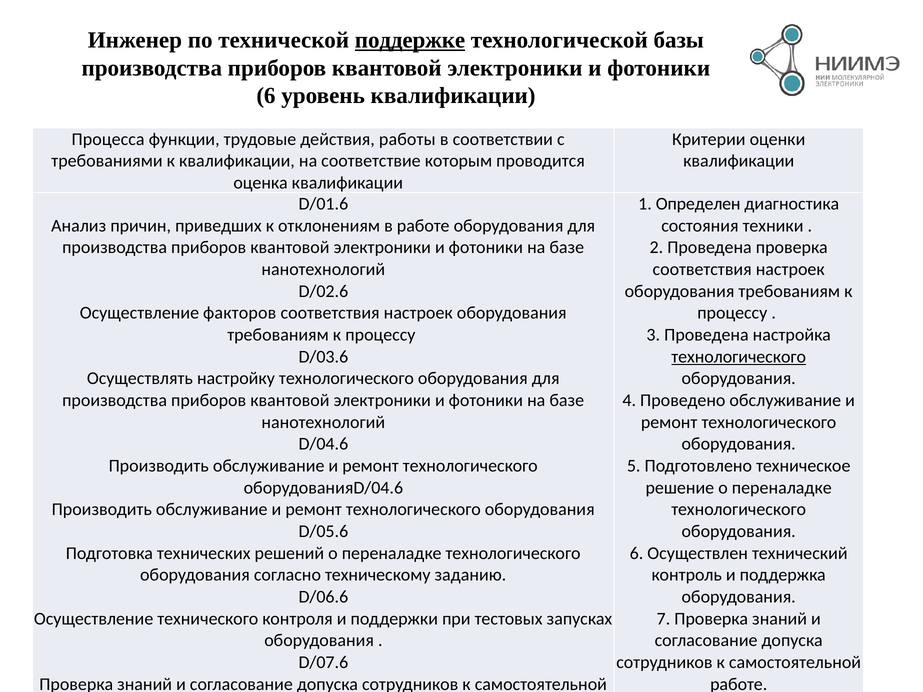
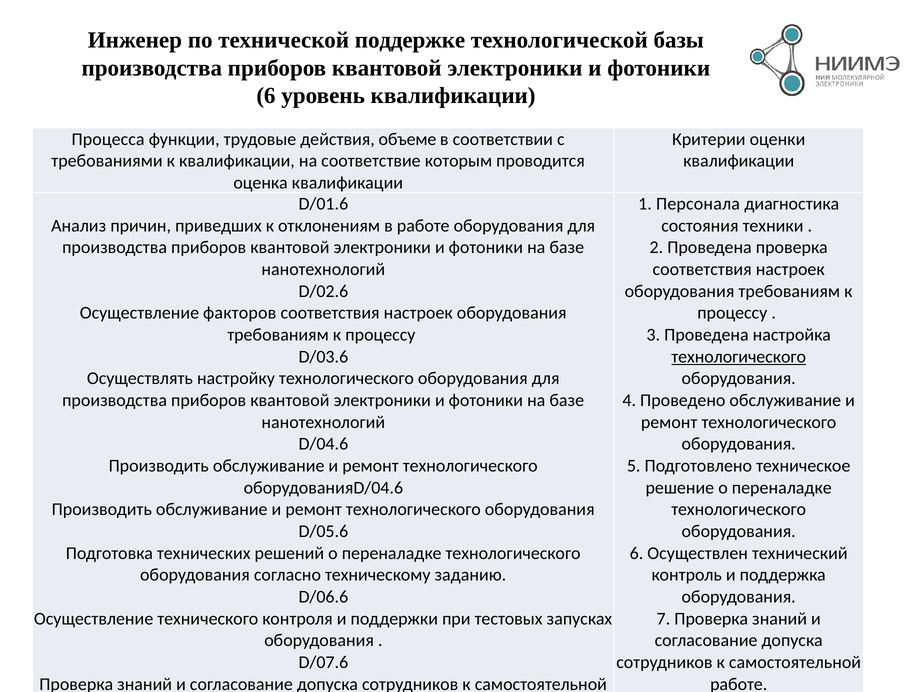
поддержке underline: present -> none (410, 40)
работы: работы -> объеме (407, 139)
Определен: Определен -> Персонала (698, 204)
